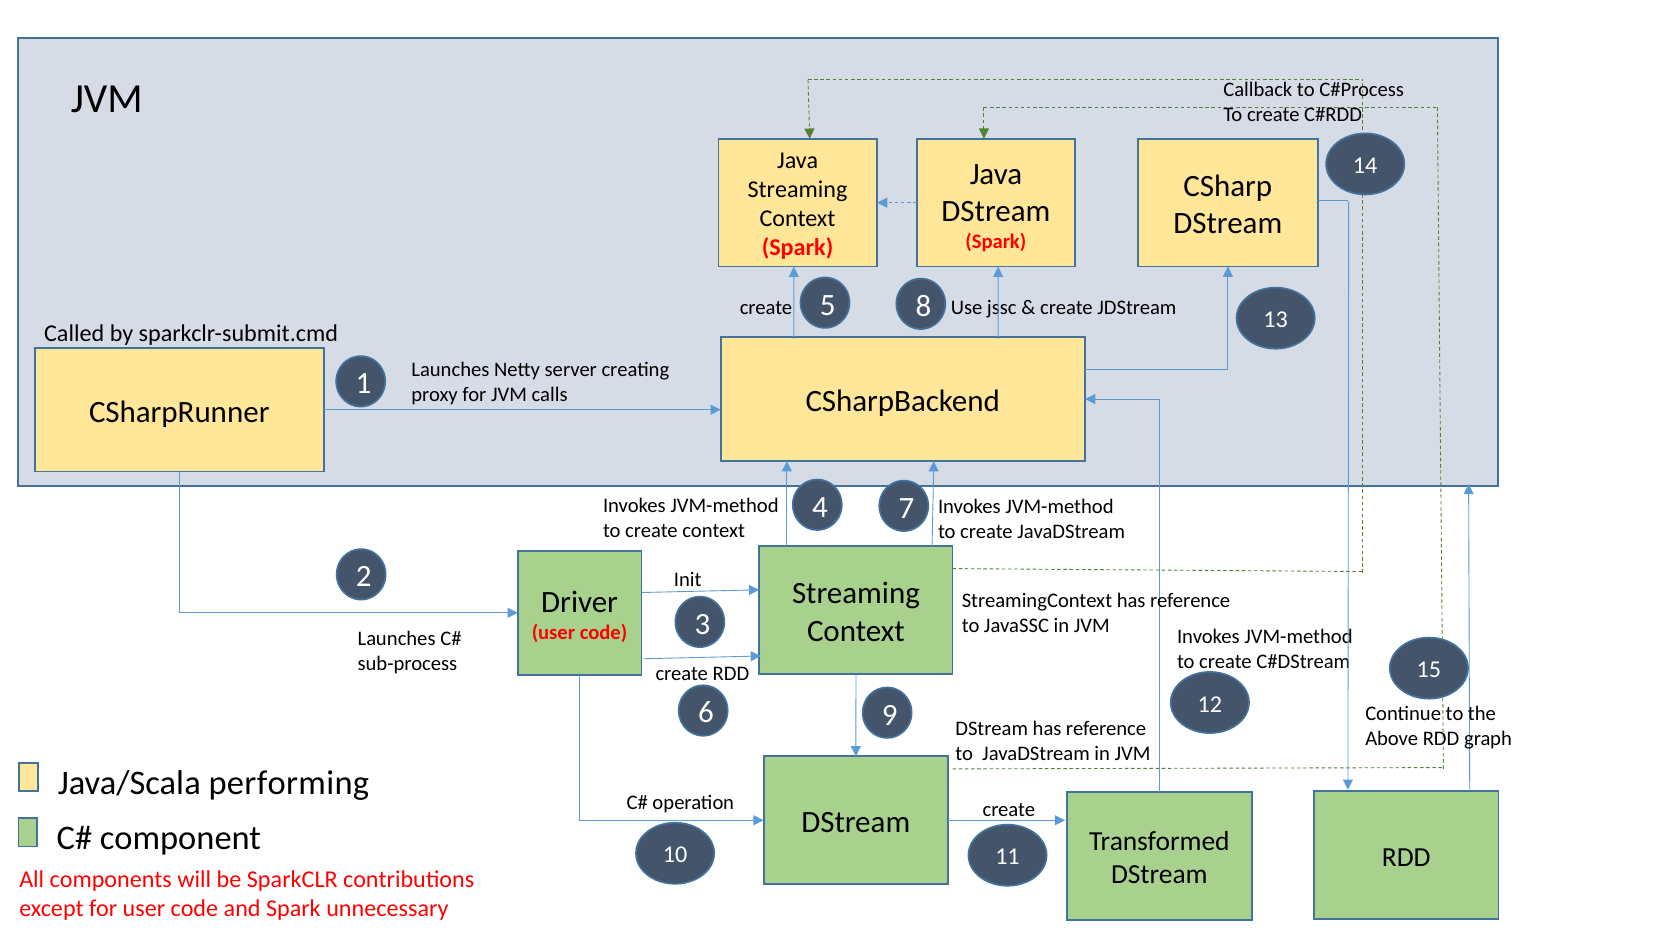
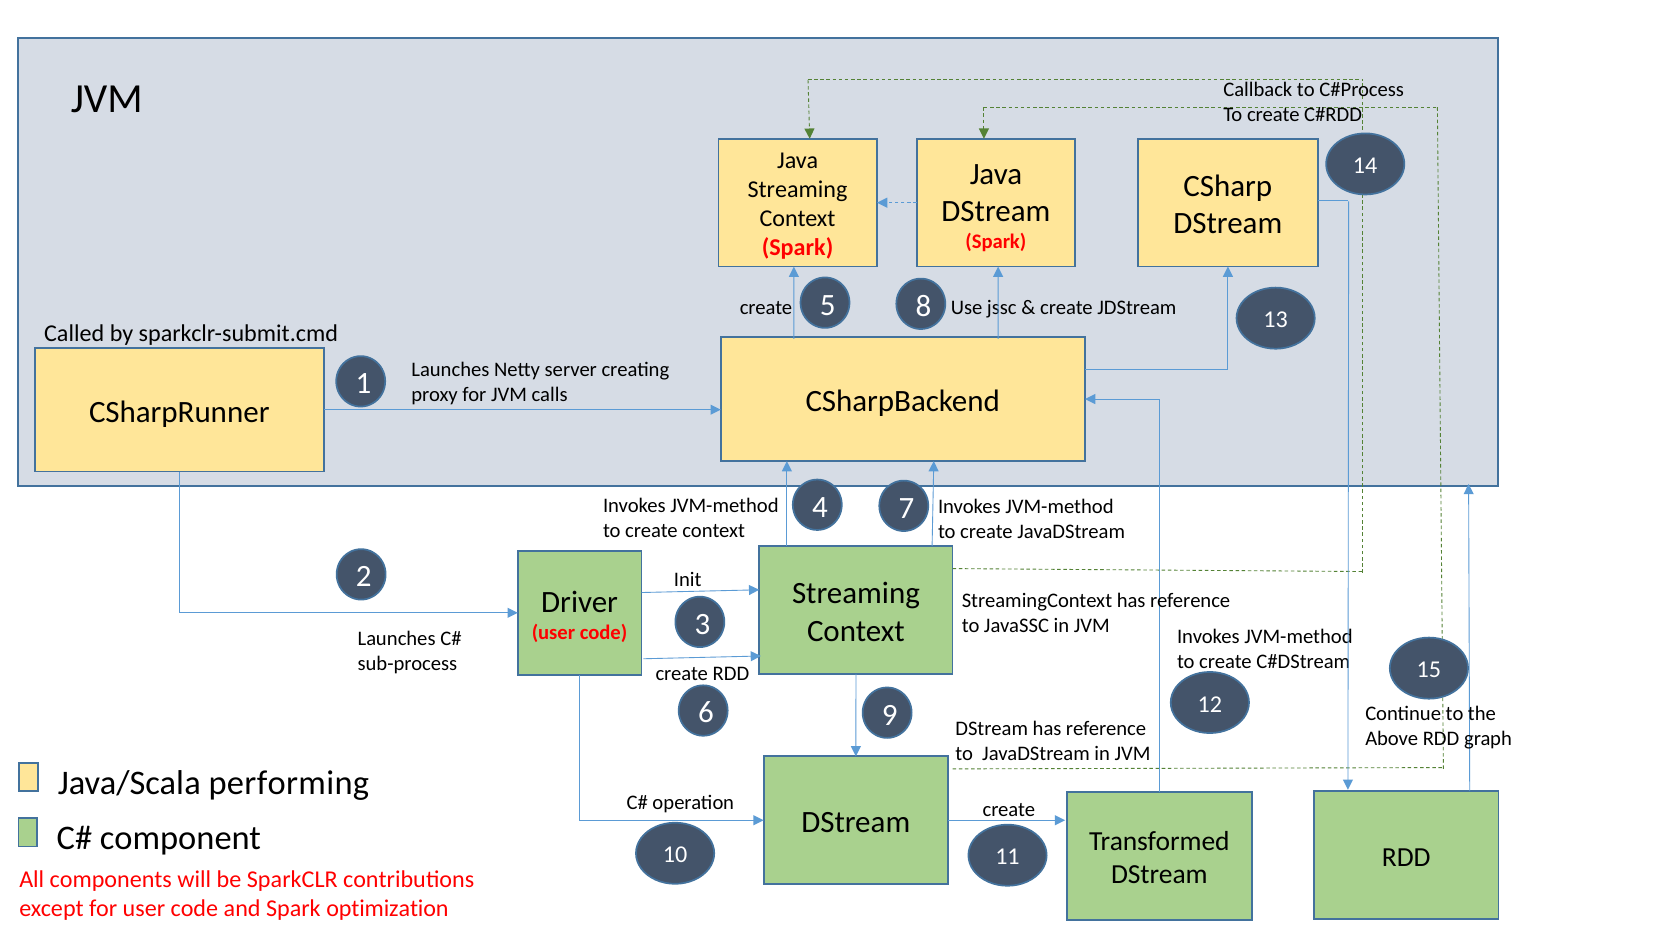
unnecessary: unnecessary -> optimization (387, 908)
